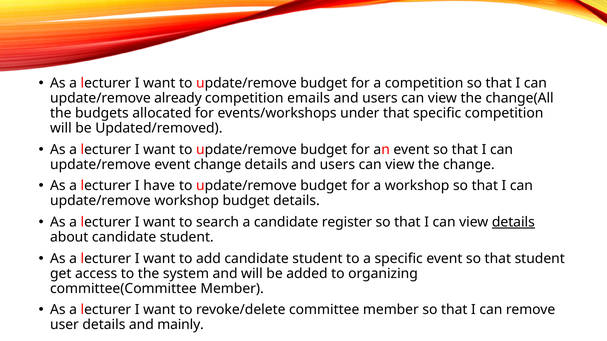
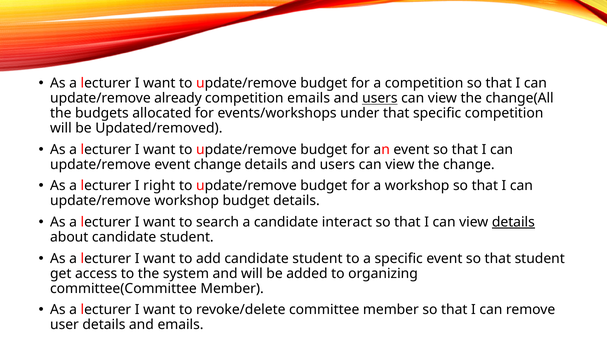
users underline: none -> present (380, 98)
have: have -> right (159, 186)
register: register -> interact (347, 222)
and mainly: mainly -> emails (181, 325)
